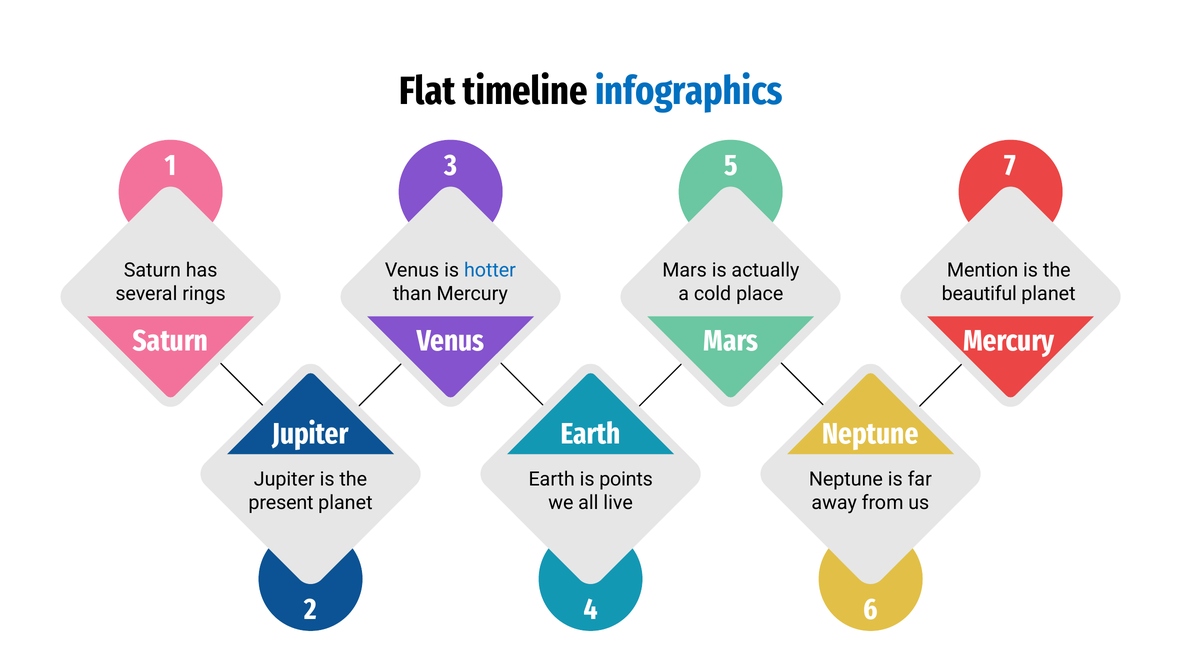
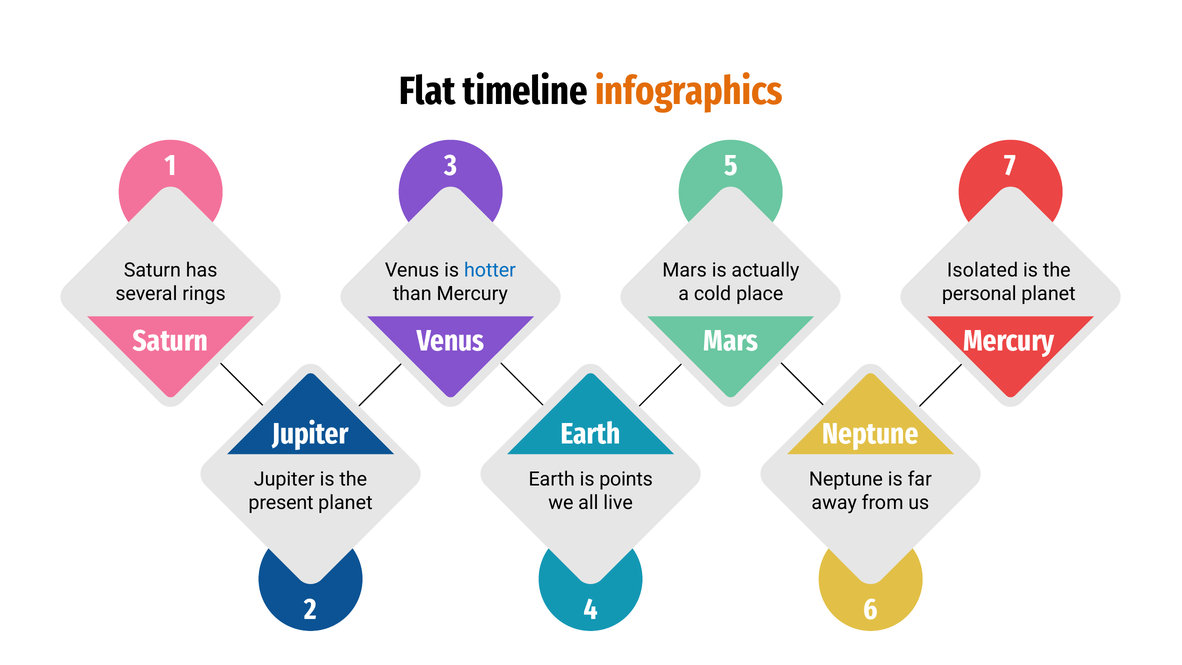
infographics colour: blue -> orange (689, 91)
Mention: Mention -> Isolated (983, 270)
beautiful: beautiful -> personal (979, 294)
